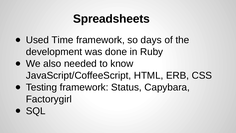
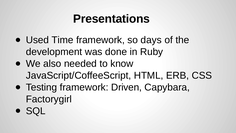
Spreadsheets: Spreadsheets -> Presentations (112, 19)
Status: Status -> Driven (126, 87)
